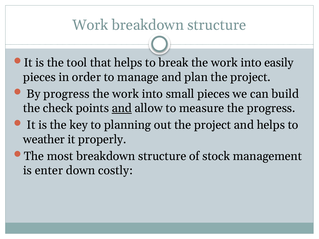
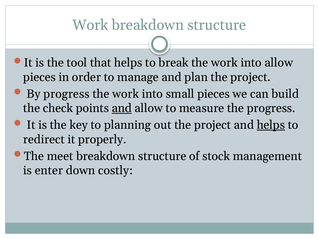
into easily: easily -> allow (279, 63)
helps underline: none -> present (271, 125)
weather: weather -> redirect (44, 139)
most: most -> meet (60, 156)
